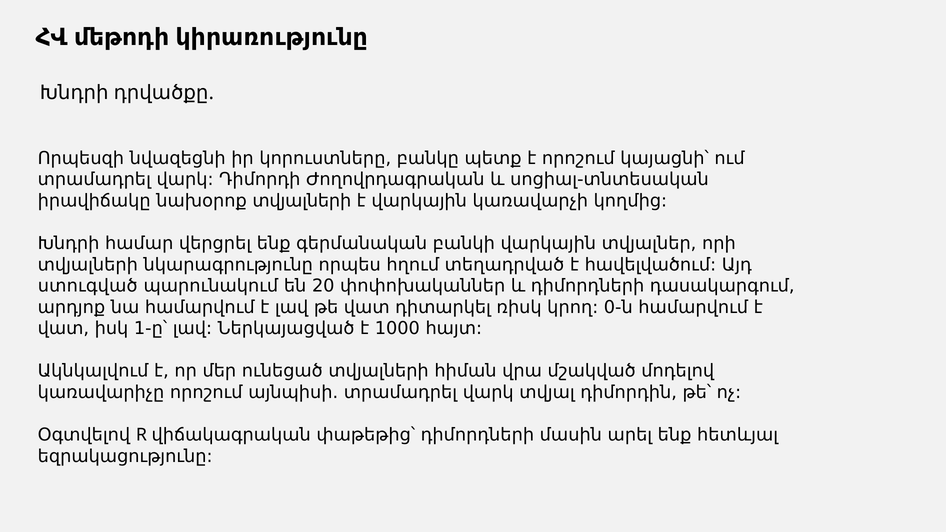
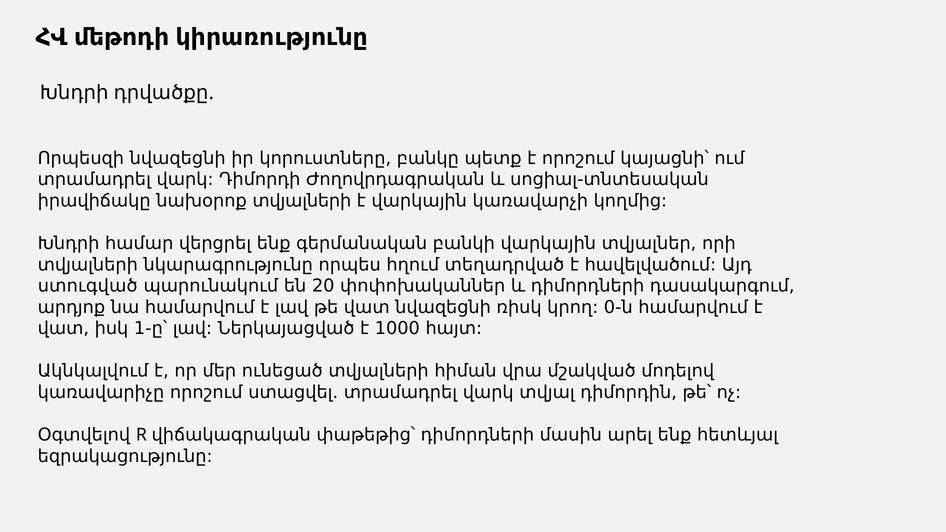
վատ դիտարկել: դիտարկել -> նվազեցնի (443, 307)
այնպիսի: այնպիսի -> ստացվել (293, 392)
